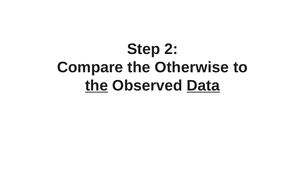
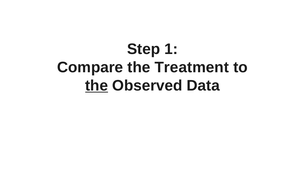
2: 2 -> 1 (171, 49)
Otherwise: Otherwise -> Treatment (192, 68)
Data underline: present -> none (203, 86)
